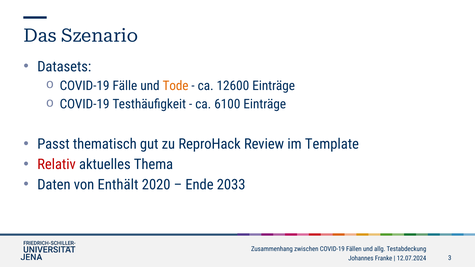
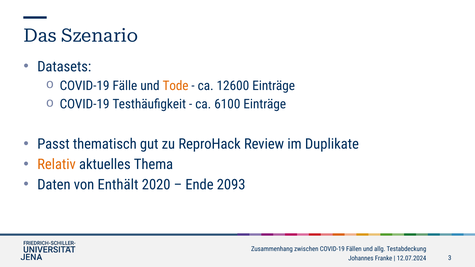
Template: Template -> Duplikate (332, 144)
Relativ colour: red -> orange (57, 164)
2033: 2033 -> 2093 (231, 185)
